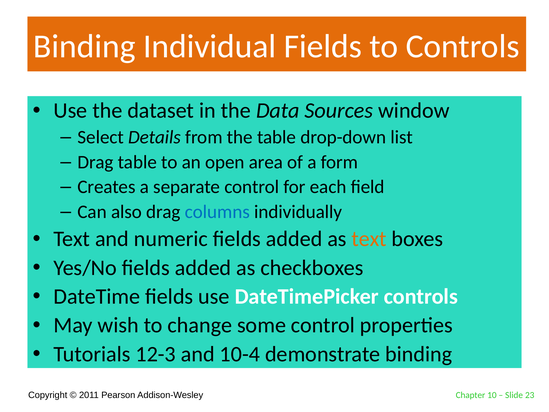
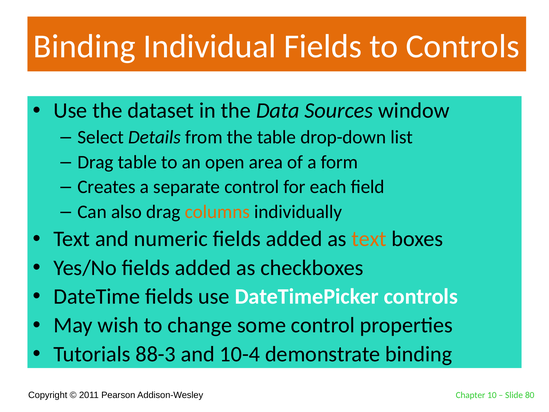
columns colour: blue -> orange (217, 212)
12-3: 12-3 -> 88-3 (156, 354)
23: 23 -> 80 (530, 395)
